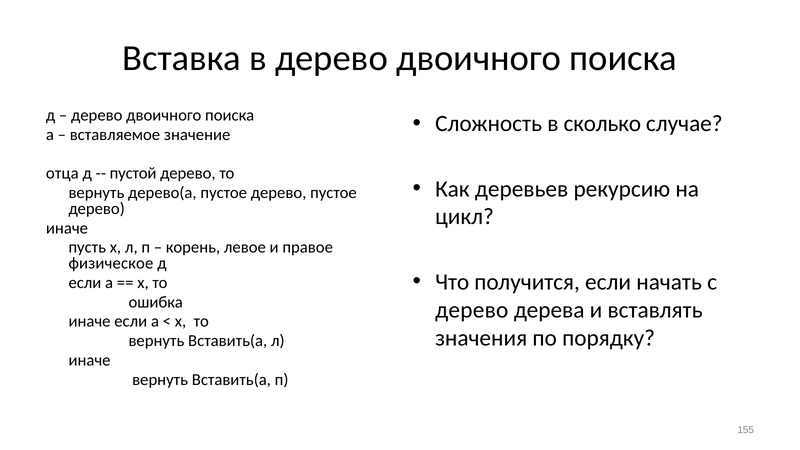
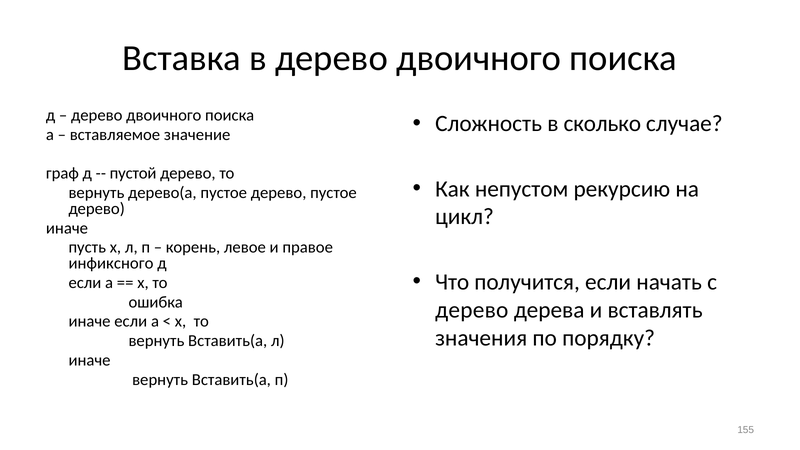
отца: отца -> граф (62, 173)
деревьев: деревьев -> непустом (522, 189)
физическое: физическое -> инфиксного (111, 263)
